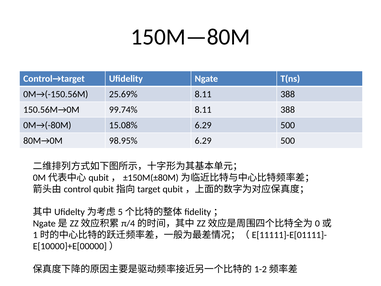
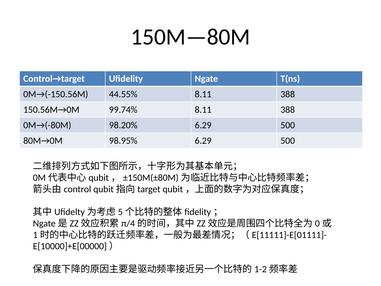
25.69%: 25.69% -> 44.55% (123, 94)
15.08%: 15.08% -> 98.20% (123, 125)
